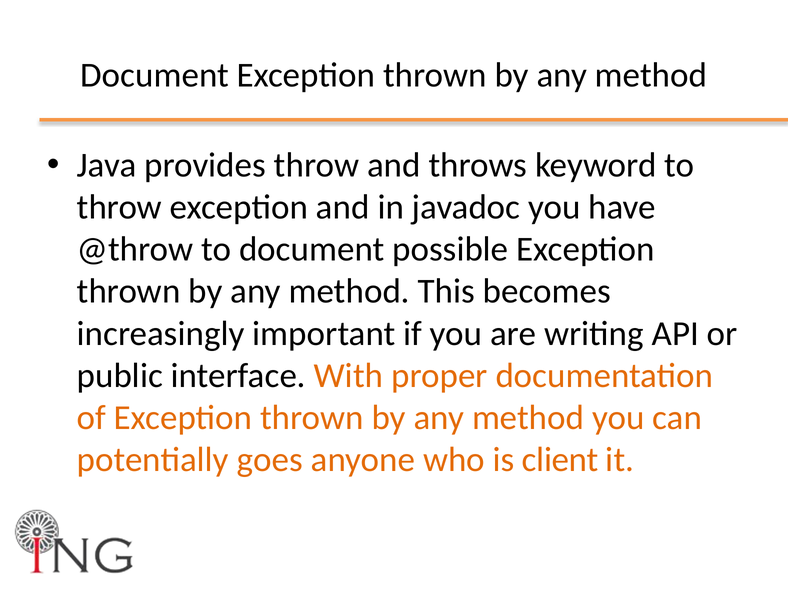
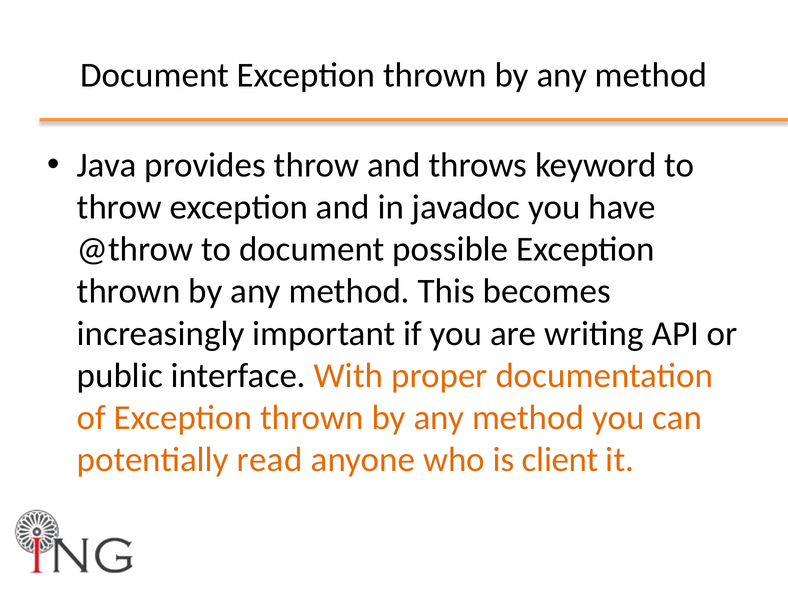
goes: goes -> read (270, 460)
